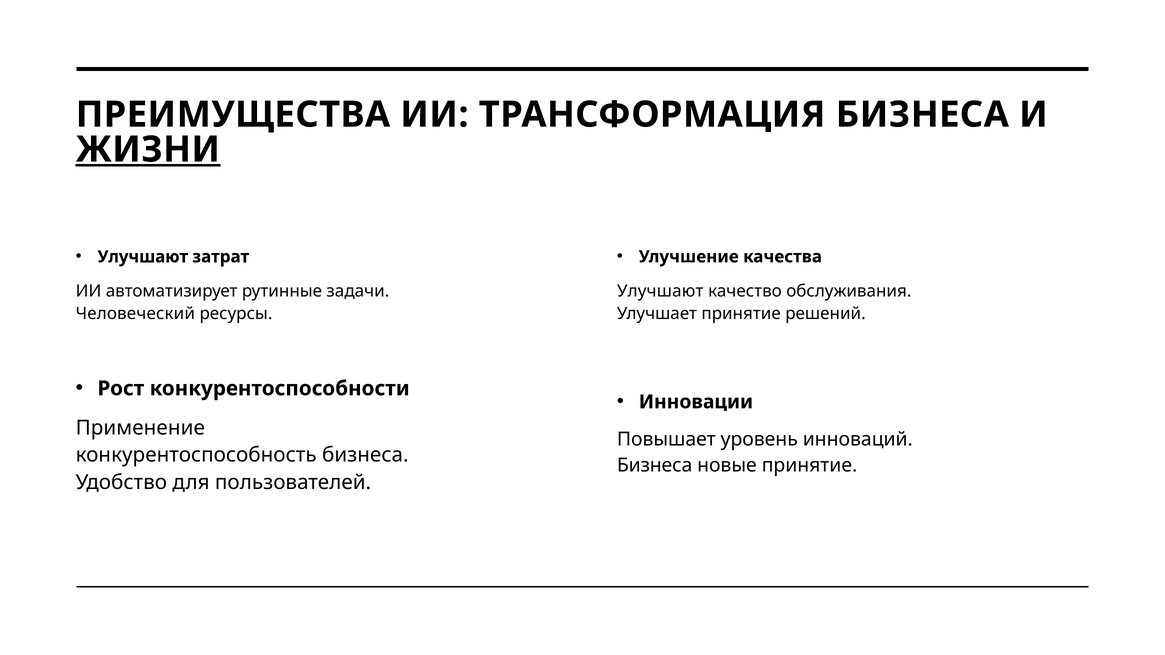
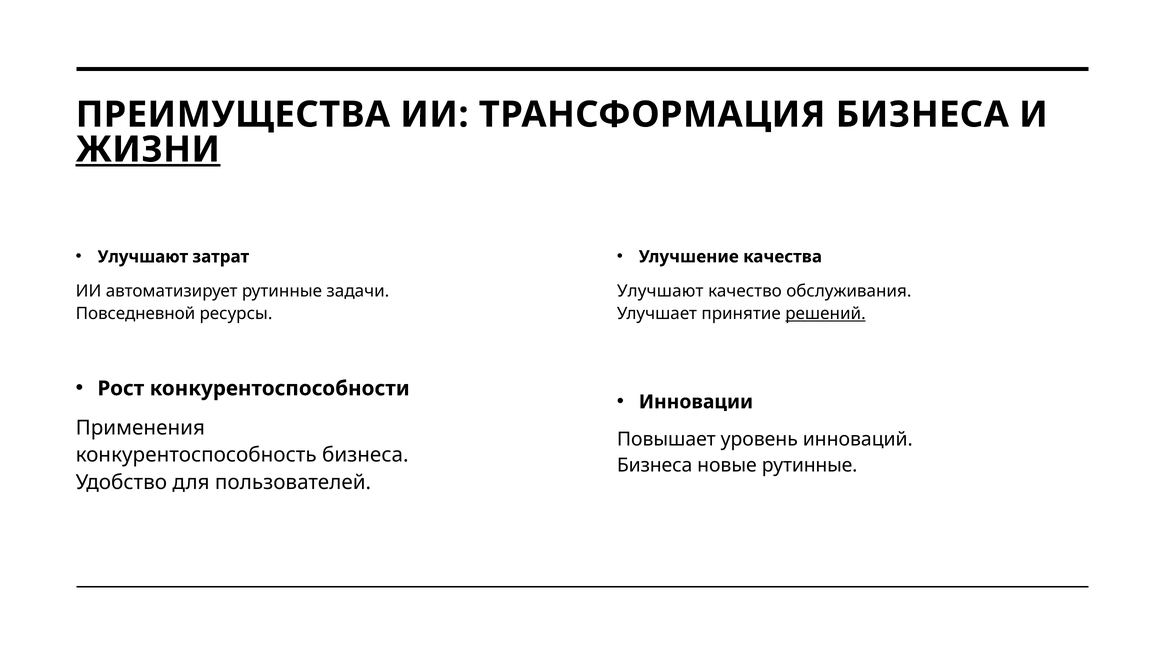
Человеческий: Человеческий -> Повседневной (135, 314)
решений underline: none -> present (825, 314)
Применение: Применение -> Применения (140, 428)
новые принятие: принятие -> рутинные (810, 465)
